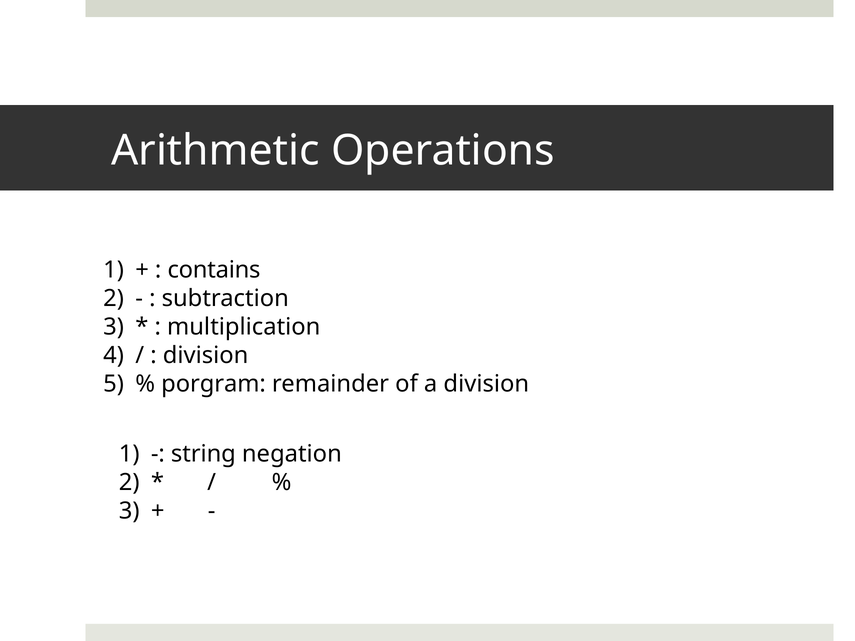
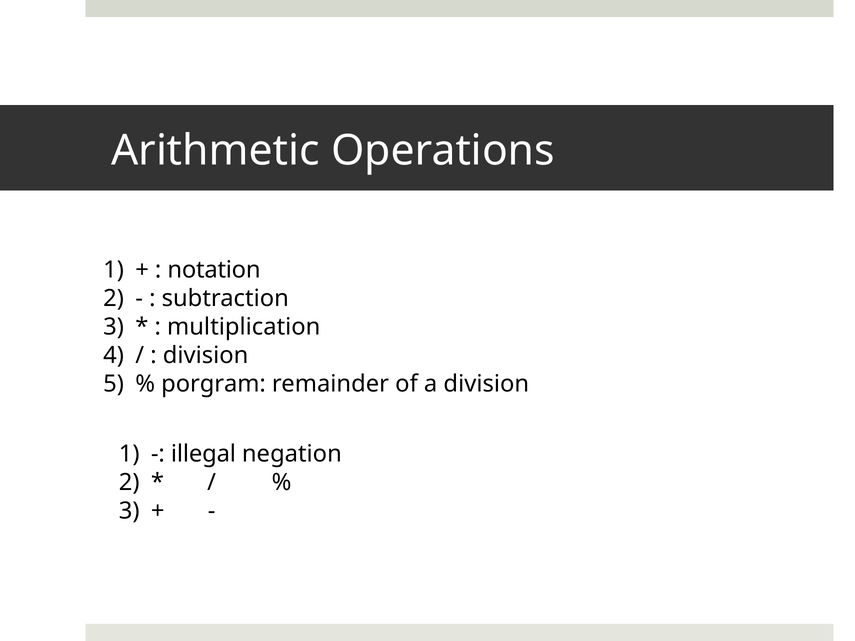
contains: contains -> notation (214, 270)
string: string -> illegal (203, 454)
